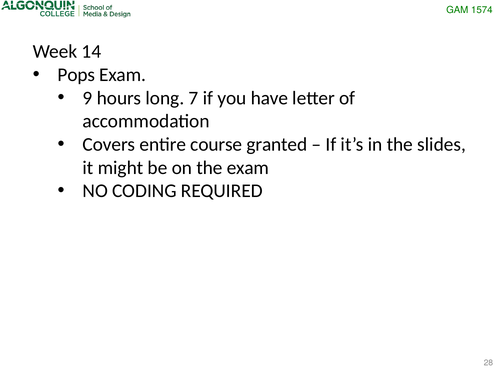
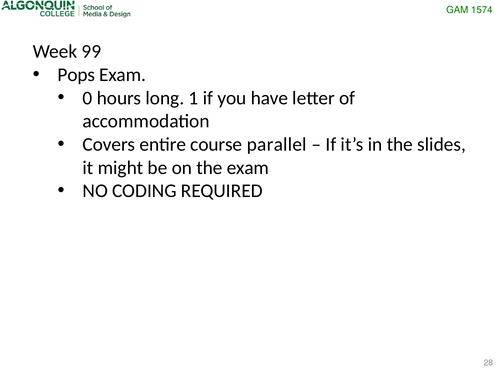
14: 14 -> 99 (91, 52)
9: 9 -> 0 (87, 98)
7: 7 -> 1 (194, 98)
granted: granted -> parallel (277, 145)
